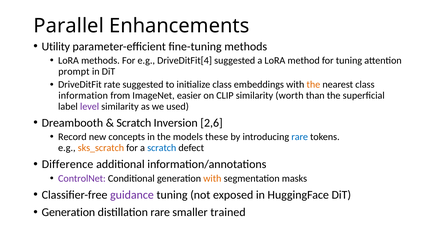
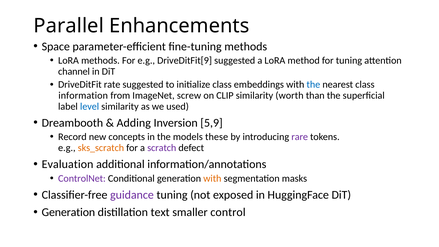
Utility: Utility -> Space (56, 47)
DriveDitFit[4: DriveDitFit[4 -> DriveDitFit[9 (185, 61)
prompt: prompt -> channel (74, 72)
the colour: orange -> blue (313, 85)
easier: easier -> screw (189, 96)
level colour: purple -> blue (90, 106)
Scratch: Scratch -> Adding (134, 123)
2,6: 2,6 -> 5,9 (212, 123)
rare colour: blue -> purple (300, 137)
scratch colour: blue -> purple (162, 148)
Difference: Difference -> Evaluation (68, 164)
distillation rare: rare -> text (160, 212)
trained: trained -> control (228, 212)
